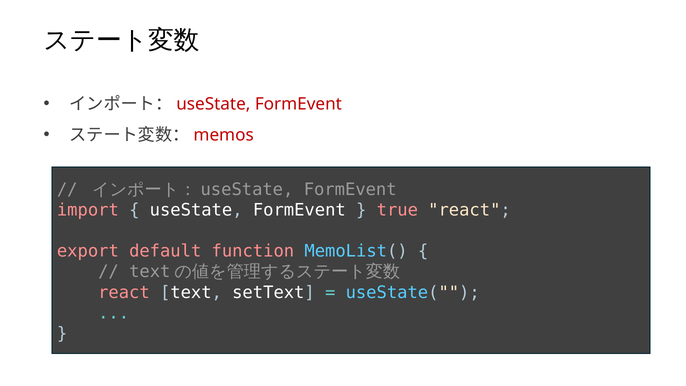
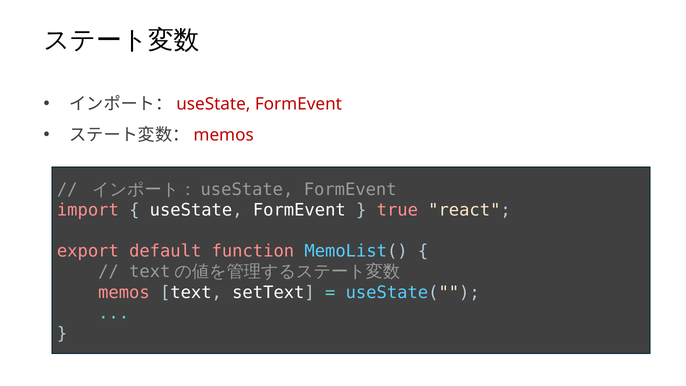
react: react -> memos (124, 292)
